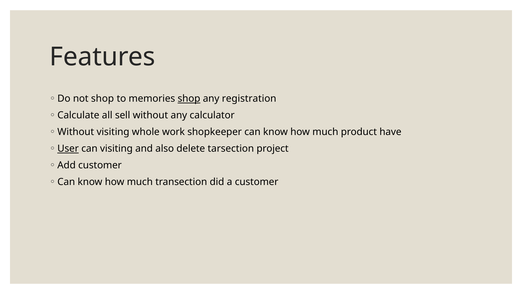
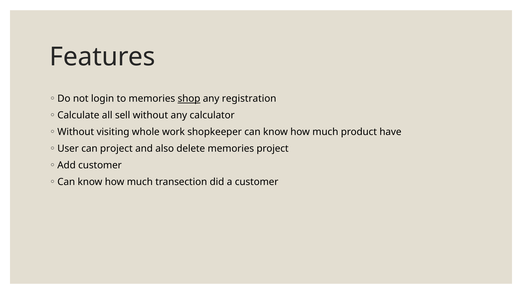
not shop: shop -> login (103, 99)
User underline: present -> none (68, 148)
can visiting: visiting -> project (116, 148)
delete tarsection: tarsection -> memories (231, 148)
